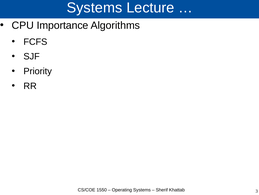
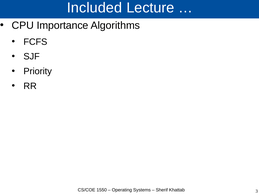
Systems: Systems -> Included (94, 8)
